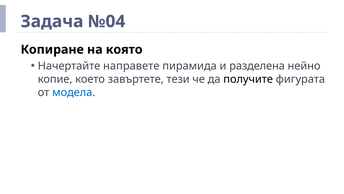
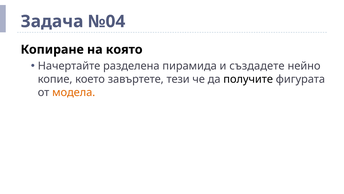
направете: направете -> разделена (131, 66)
разделена: разделена -> създадете (257, 66)
модела colour: blue -> orange (74, 92)
